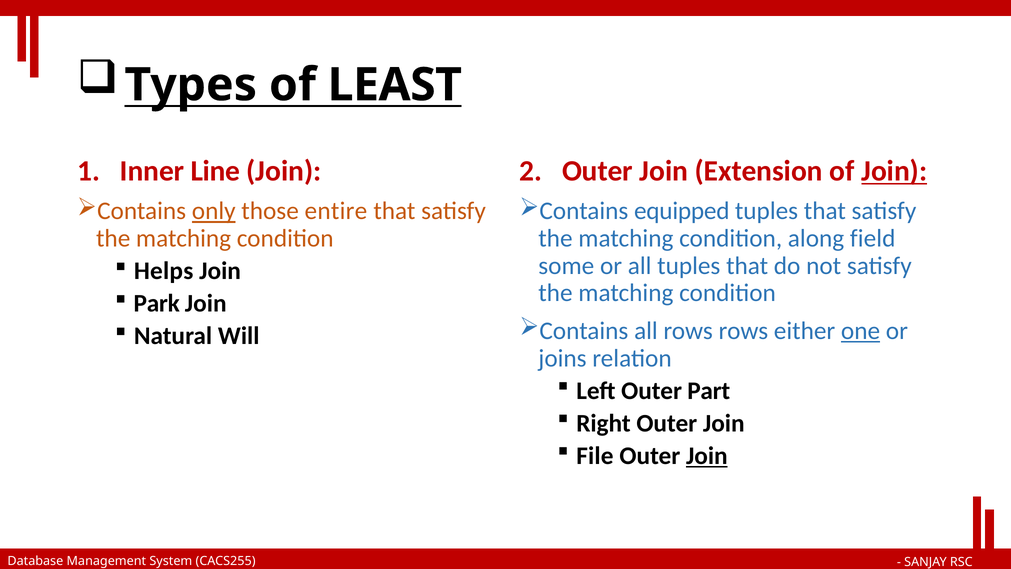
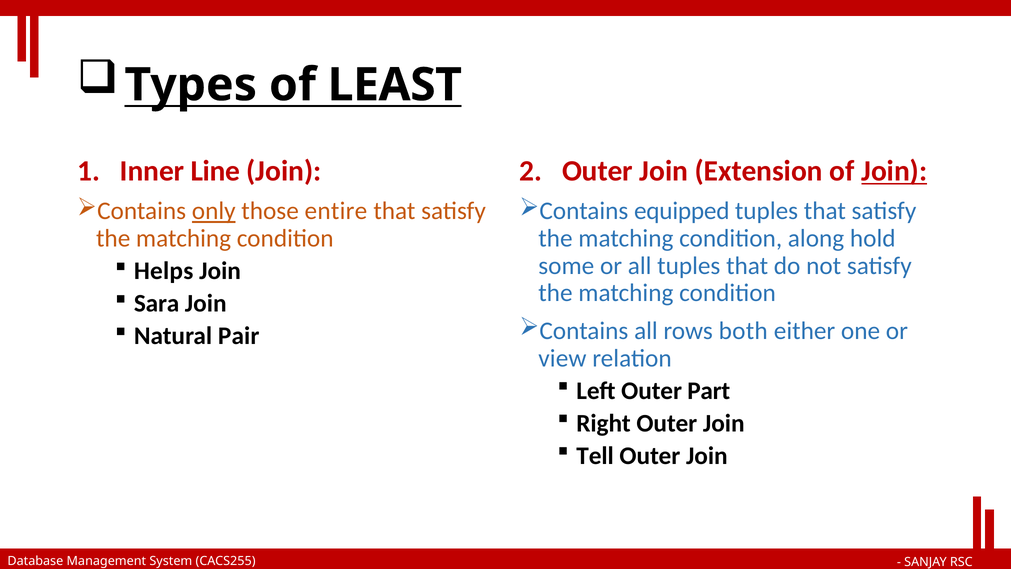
field: field -> hold (873, 238)
Park: Park -> Sara (157, 303)
rows rows: rows -> both (743, 331)
one underline: present -> none (861, 331)
Will: Will -> Pair (239, 336)
joins: joins -> view (562, 358)
File: File -> Tell (595, 456)
Join underline: present -> none (707, 456)
